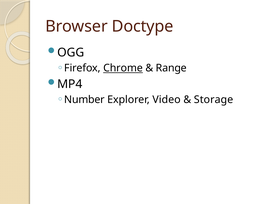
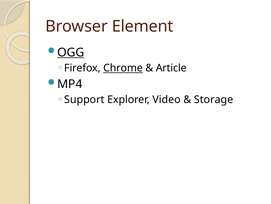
Doctype: Doctype -> Element (143, 26)
OGG underline: none -> present (71, 52)
Range: Range -> Article (171, 68)
Number: Number -> Support (84, 99)
